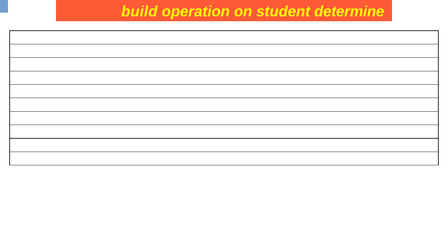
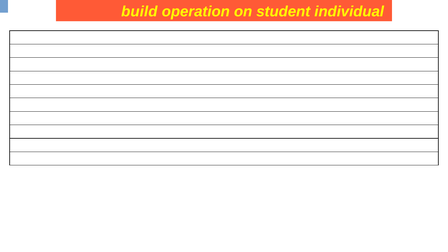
determine: determine -> individual (349, 12)
